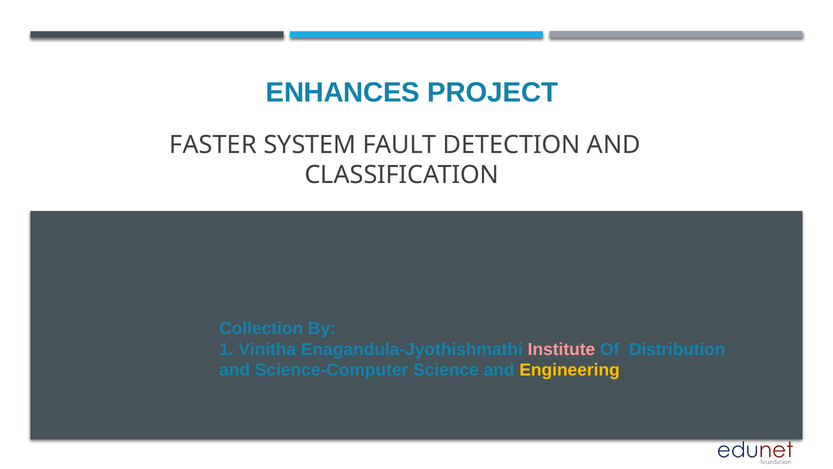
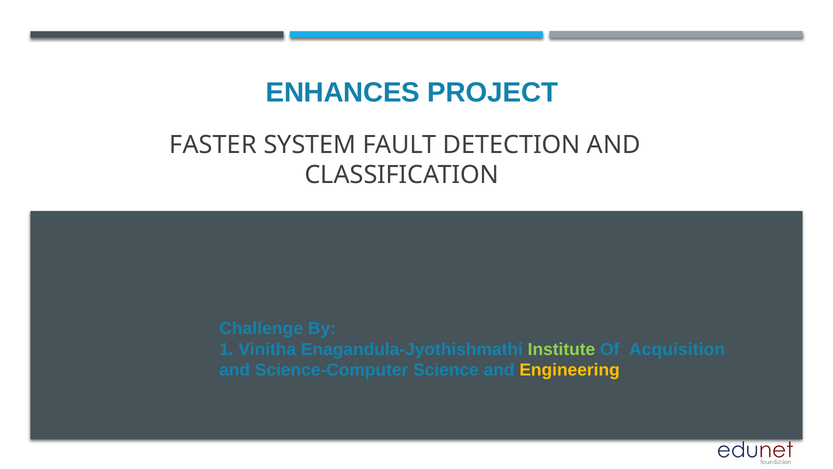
Collection: Collection -> Challenge (261, 328)
Institute colour: pink -> light green (561, 349)
Distribution: Distribution -> Acquisition (677, 349)
